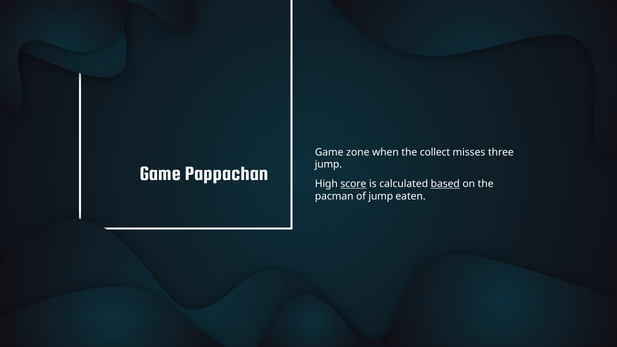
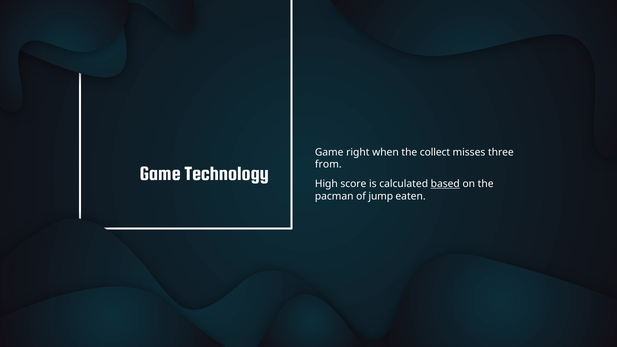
zone: zone -> right (358, 152)
jump: jump -> from (328, 165)
Pappachan: Pappachan -> Technology (227, 173)
score underline: present -> none (353, 184)
